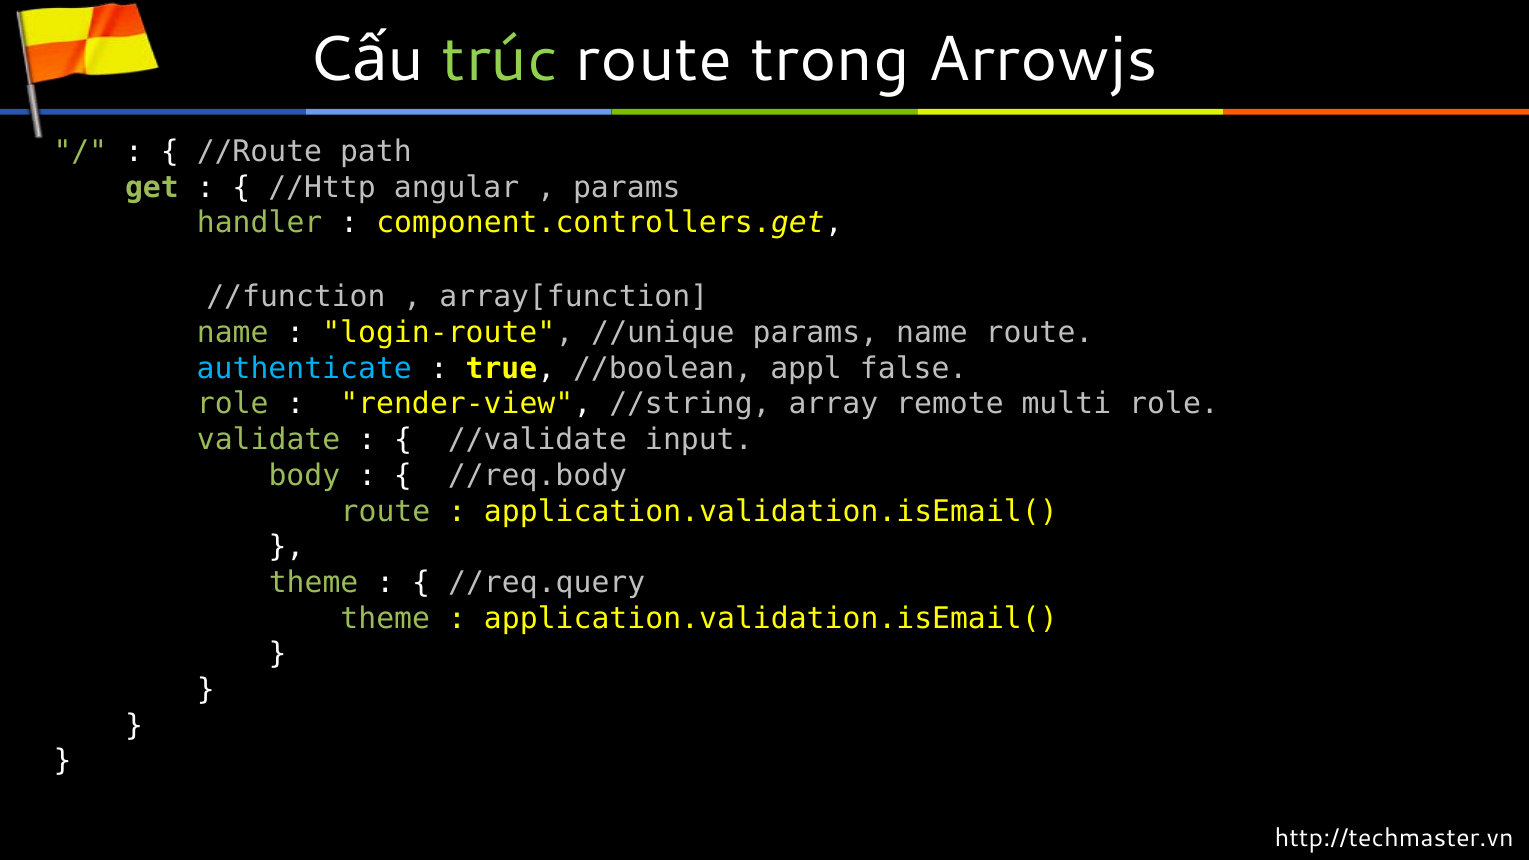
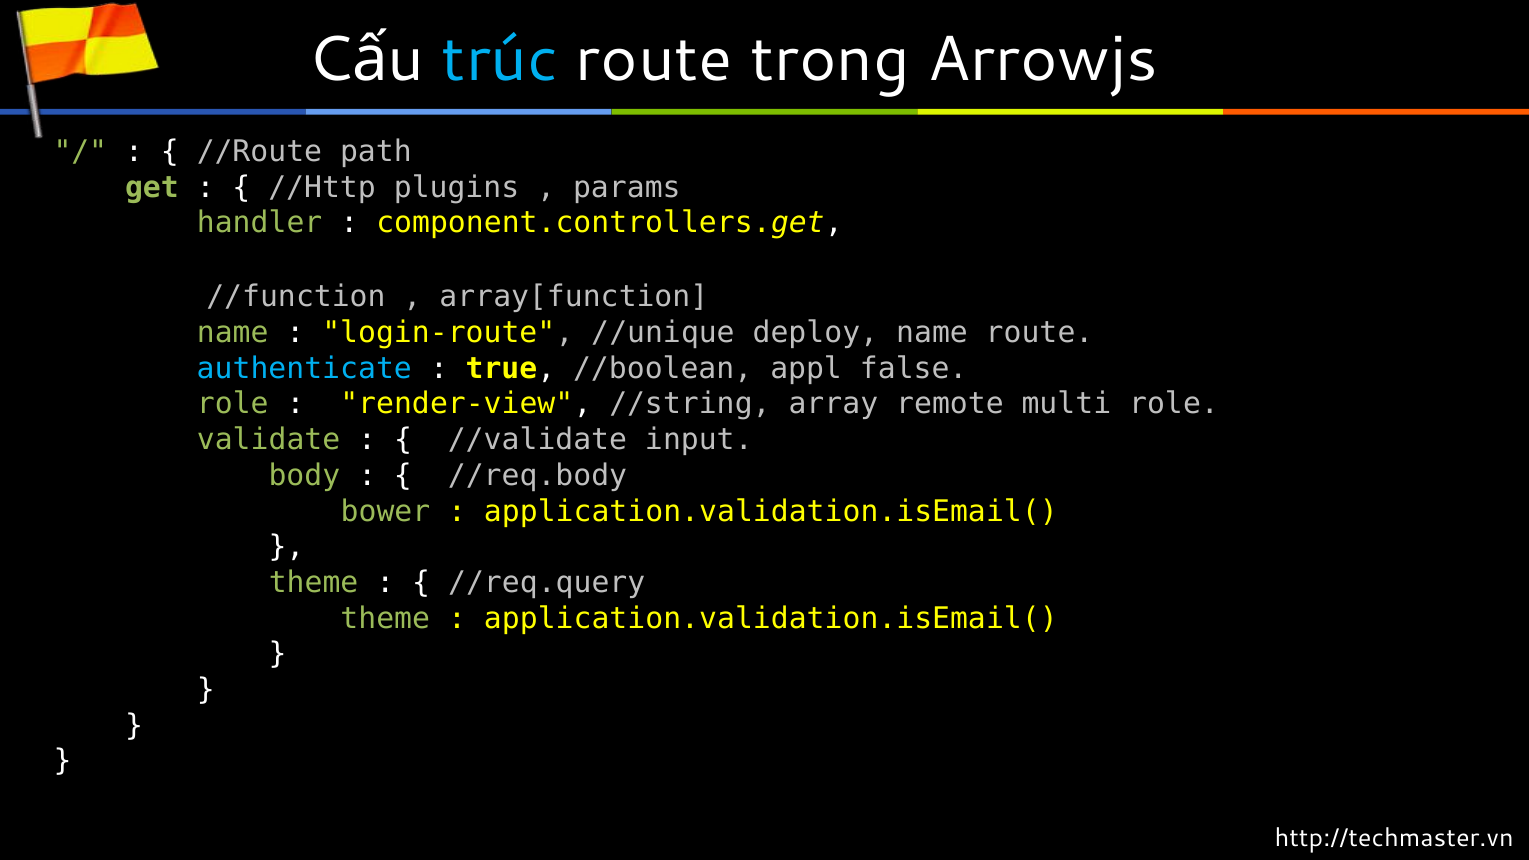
trúc colour: light green -> light blue (500, 60)
angular: angular -> plugins (457, 188)
//unique params: params -> deploy (815, 333)
route: route -> bower (385, 511)
